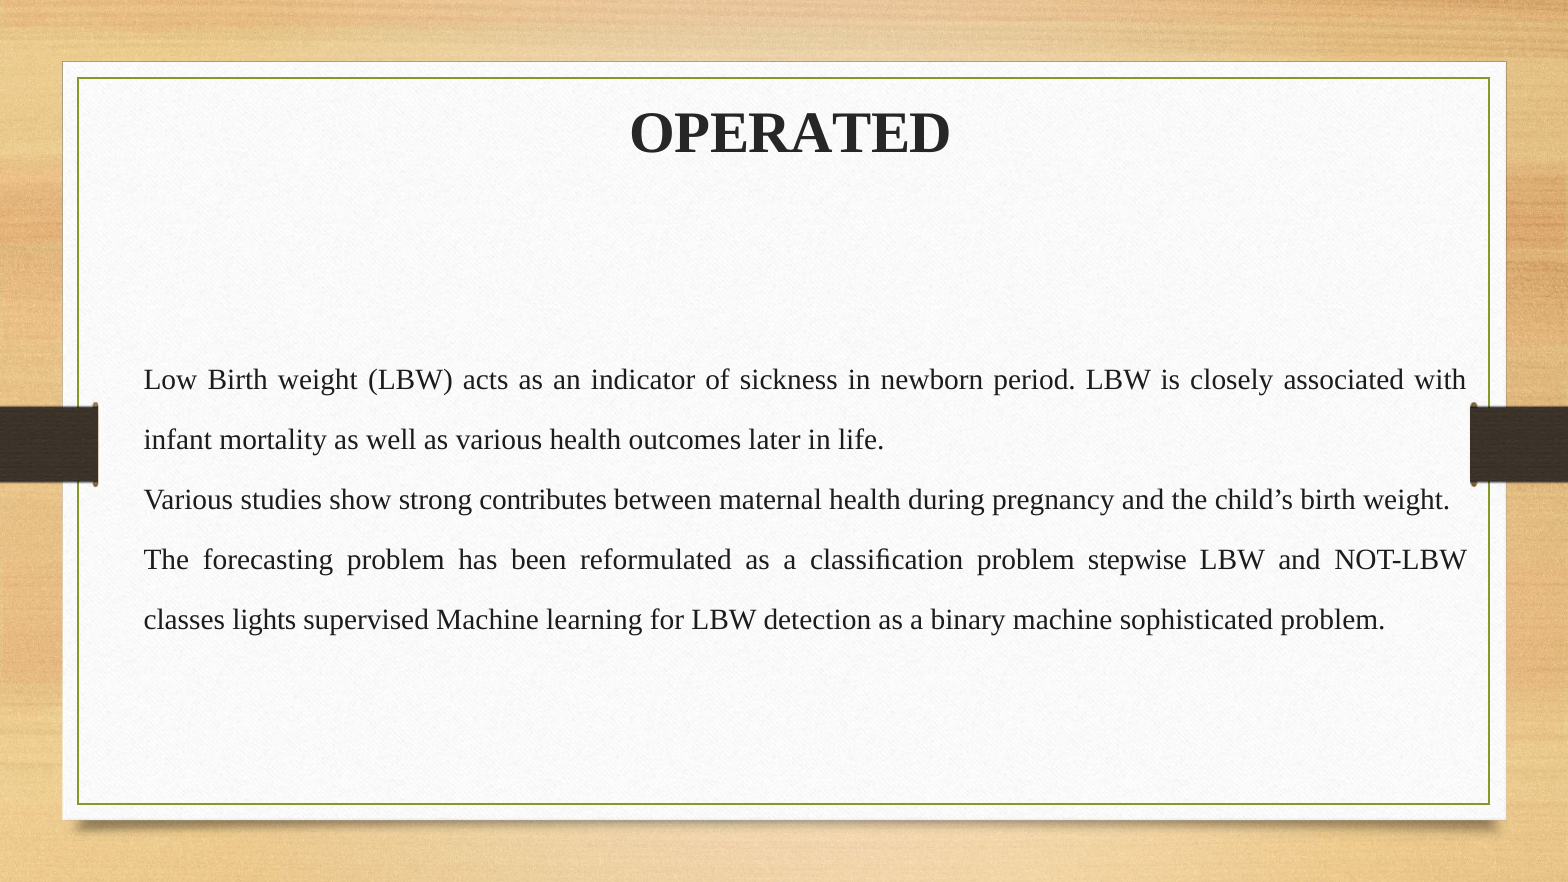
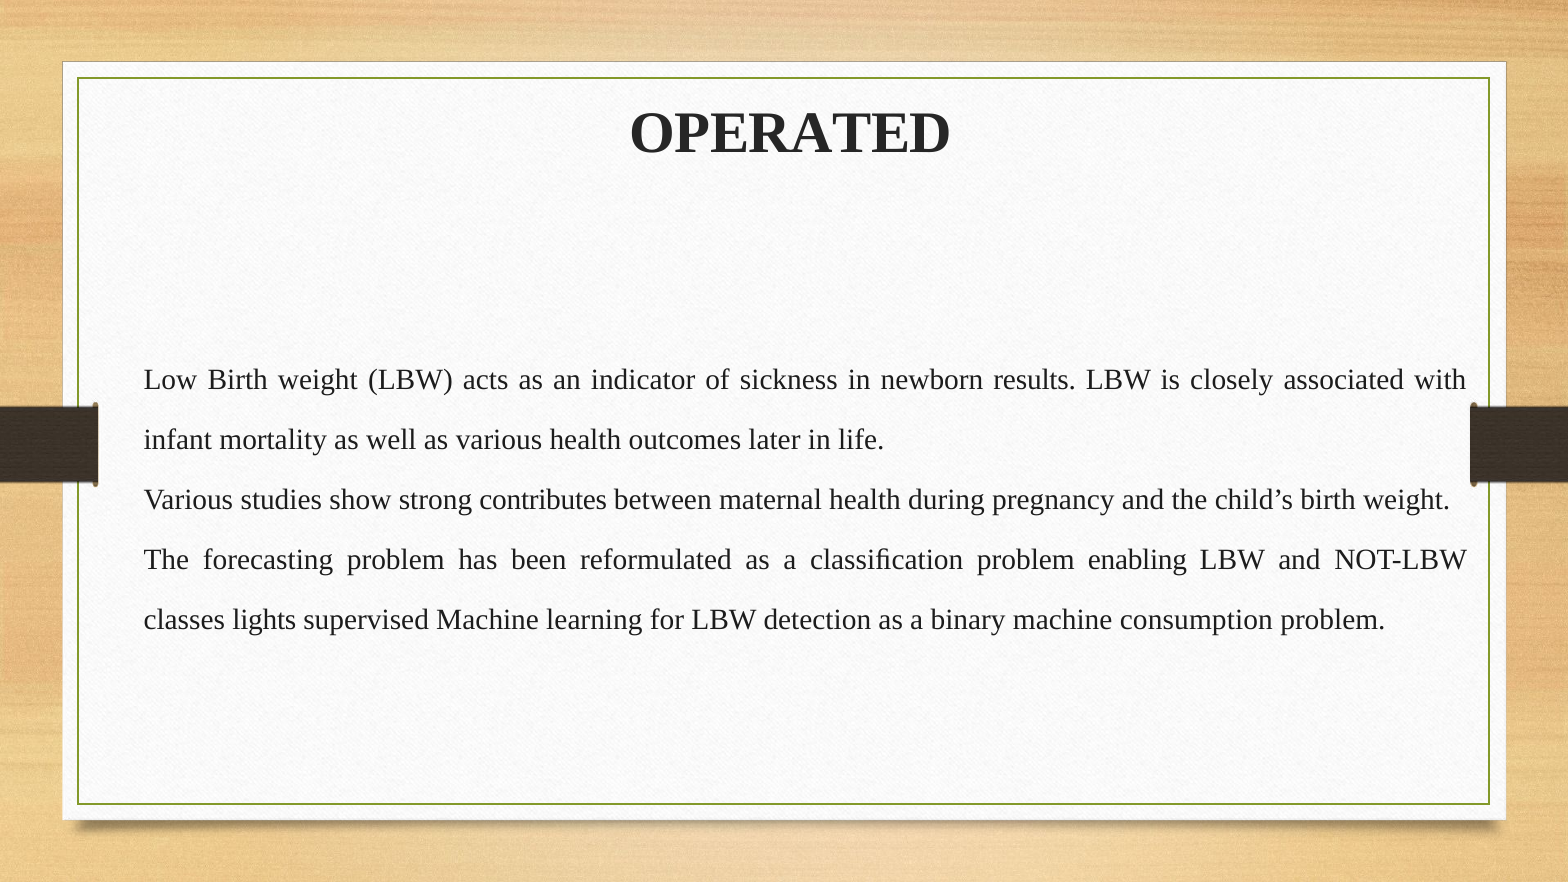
period: period -> results (1035, 380)
stepwise: stepwise -> enabling (1137, 560)
sophisticated: sophisticated -> consumption (1196, 620)
